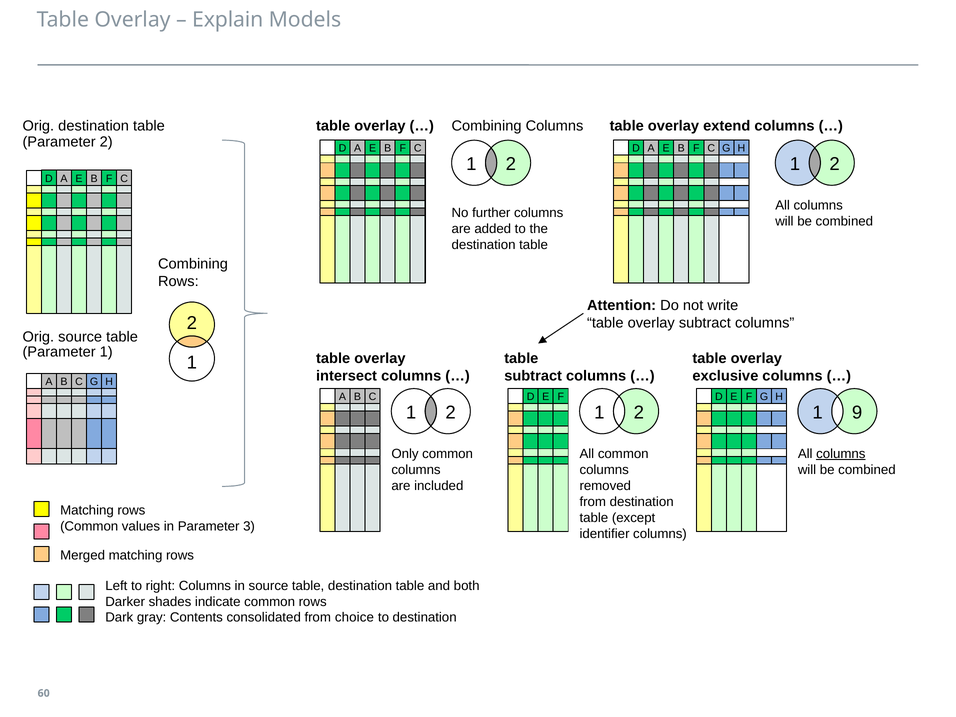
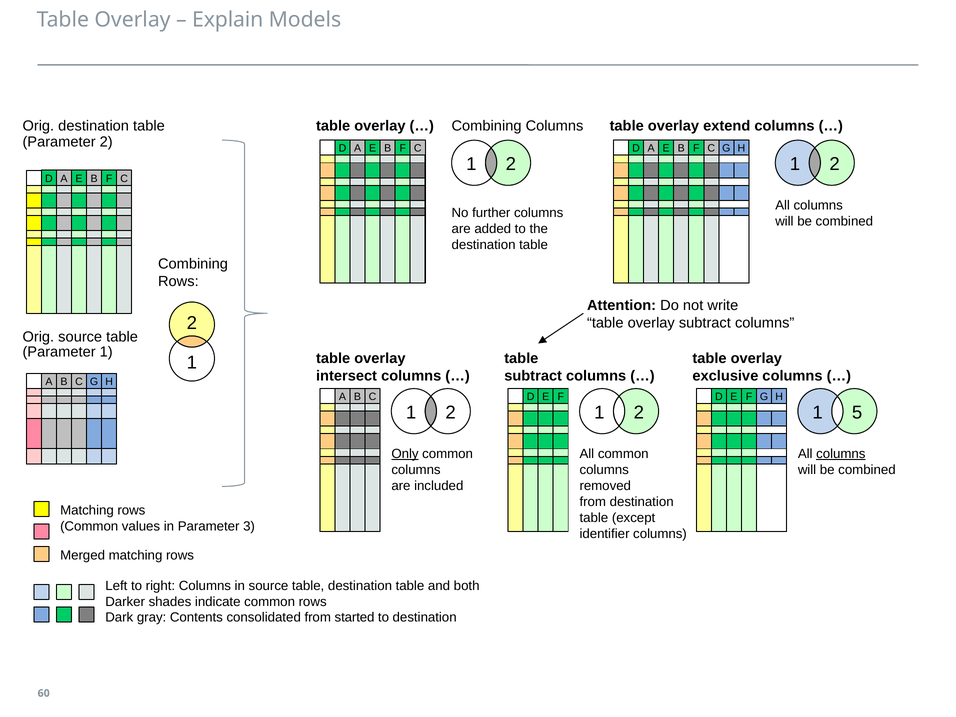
9: 9 -> 5 (857, 412)
Only underline: none -> present (405, 454)
choice: choice -> started (355, 618)
